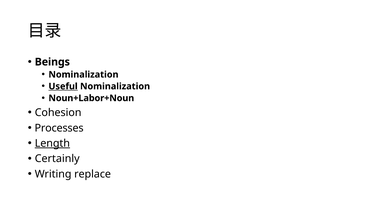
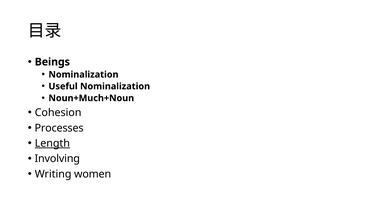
Useful underline: present -> none (63, 86)
Noun+Labor+Noun: Noun+Labor+Noun -> Noun+Much+Noun (91, 98)
Certainly: Certainly -> Involving (57, 159)
replace: replace -> women (93, 174)
